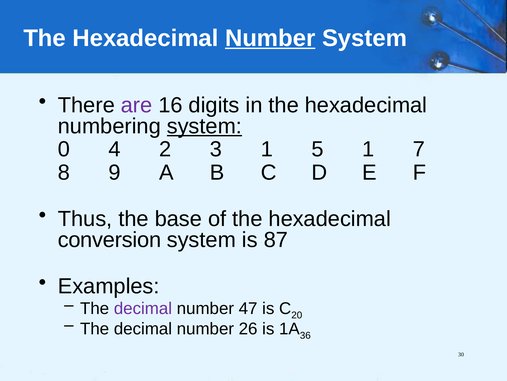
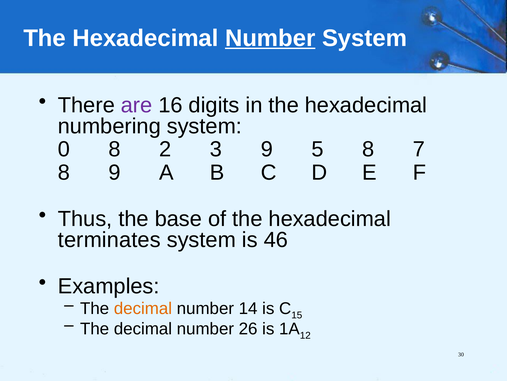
system underline: present -> none (204, 126)
0 4: 4 -> 8 (115, 149)
3 1: 1 -> 9 (267, 149)
5 1: 1 -> 8 (368, 149)
conversion: conversion -> terminates (109, 240)
87: 87 -> 46 (276, 240)
decimal colour: purple -> orange (143, 308)
47: 47 -> 14 (248, 308)
20: 20 -> 15 (297, 315)
36: 36 -> 12 (305, 335)
